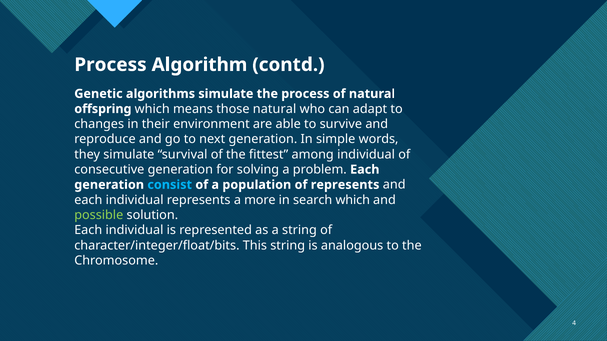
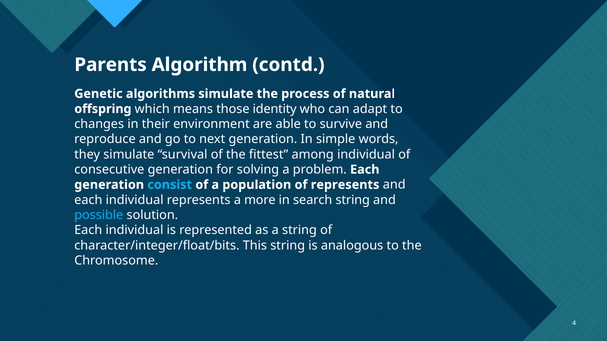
Process: Process -> Parents (111, 65)
those natural: natural -> identity (275, 109)
search which: which -> string (353, 200)
possible colour: light green -> light blue (99, 215)
